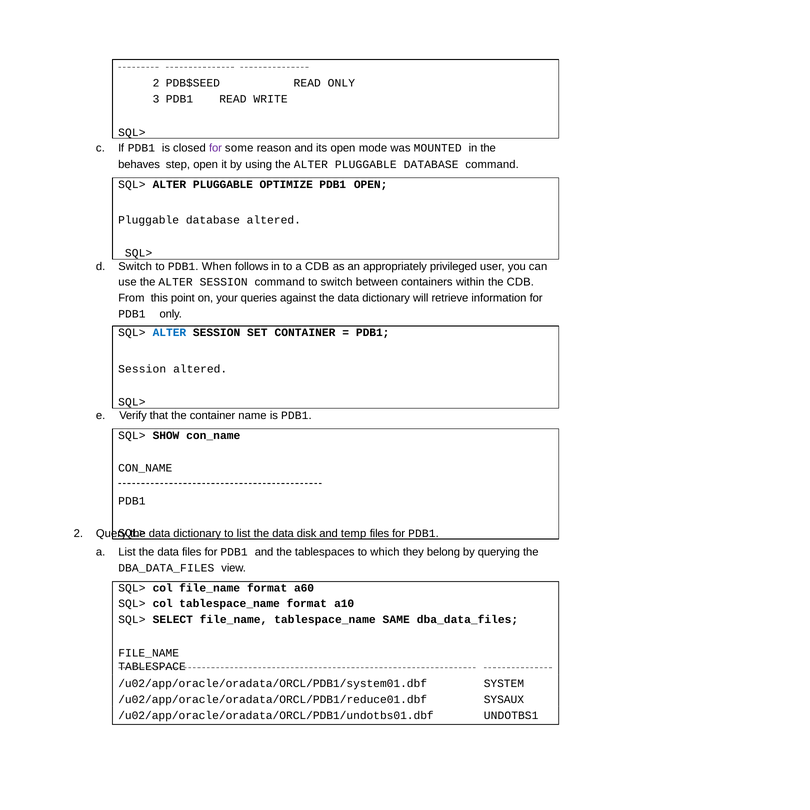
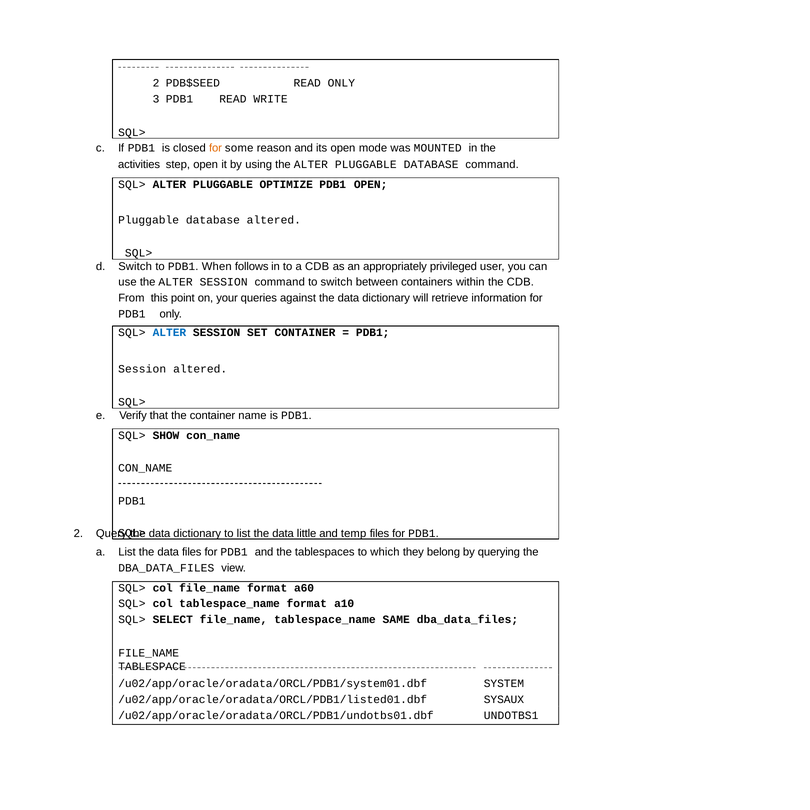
for colour: purple -> orange (215, 148)
behaves: behaves -> activities (139, 164)
disk: disk -> little (307, 534)
/u02/app/oracle/oradata/ORCL/PDB1/reduce01.dbf: /u02/app/oracle/oradata/ORCL/PDB1/reduce01.dbf -> /u02/app/oracle/oradata/ORCL/PDB1/listed01.dbf (273, 700)
